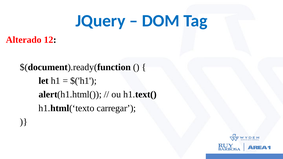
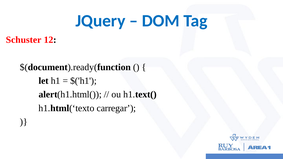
Alterado: Alterado -> Schuster (24, 40)
